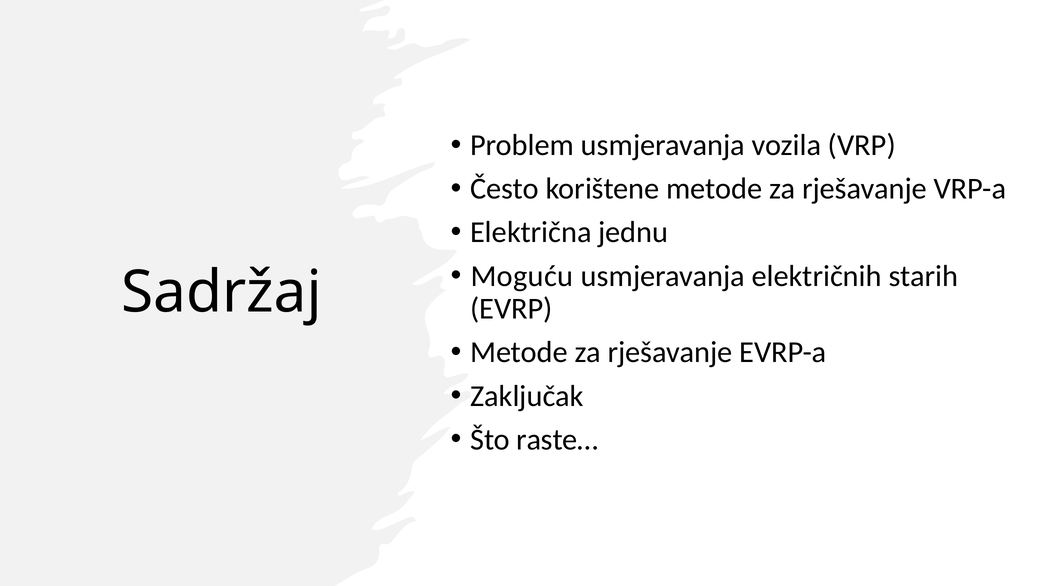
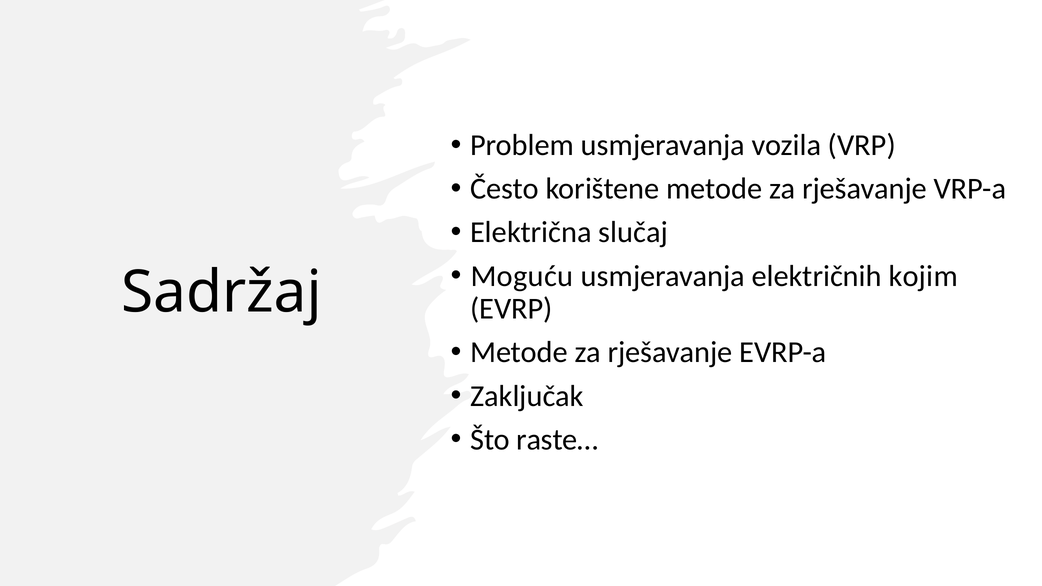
jednu: jednu -> slučaj (633, 232)
starih: starih -> kojim (923, 276)
